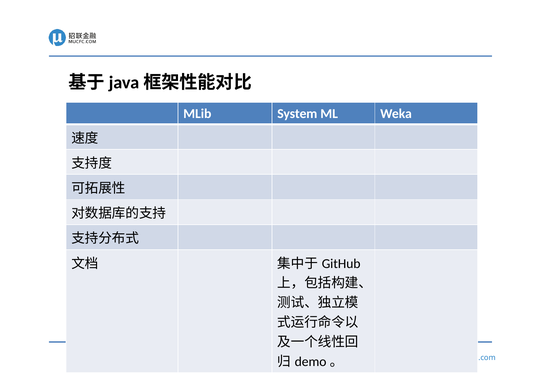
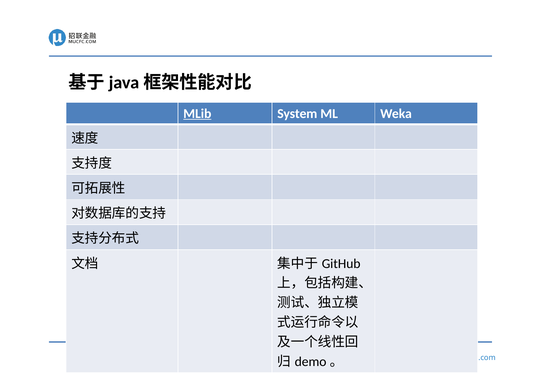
MLib underline: none -> present (197, 113)
